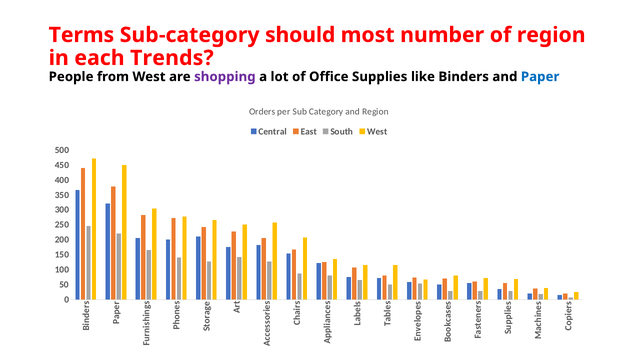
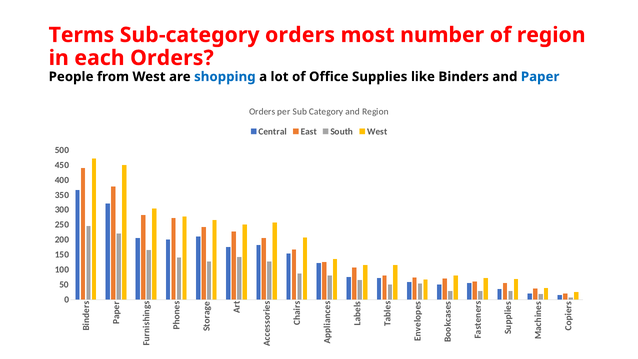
Sub-category should: should -> orders (300, 35)
each Trends: Trends -> Orders (172, 58)
shopping colour: purple -> blue (225, 77)
